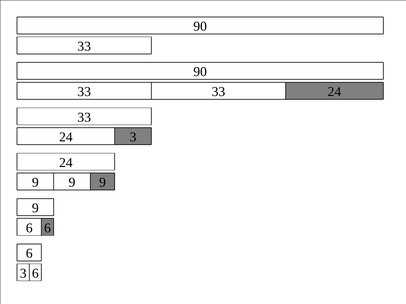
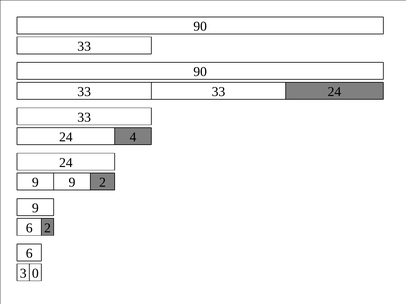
24 3: 3 -> 4 (133, 137)
9: 9 -> 2 (102, 183)
6: 6 -> 2 (48, 228)
3 6: 6 -> 0 (35, 274)
